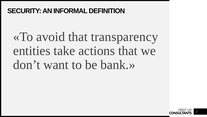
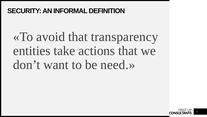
bank: bank -> need (118, 64)
